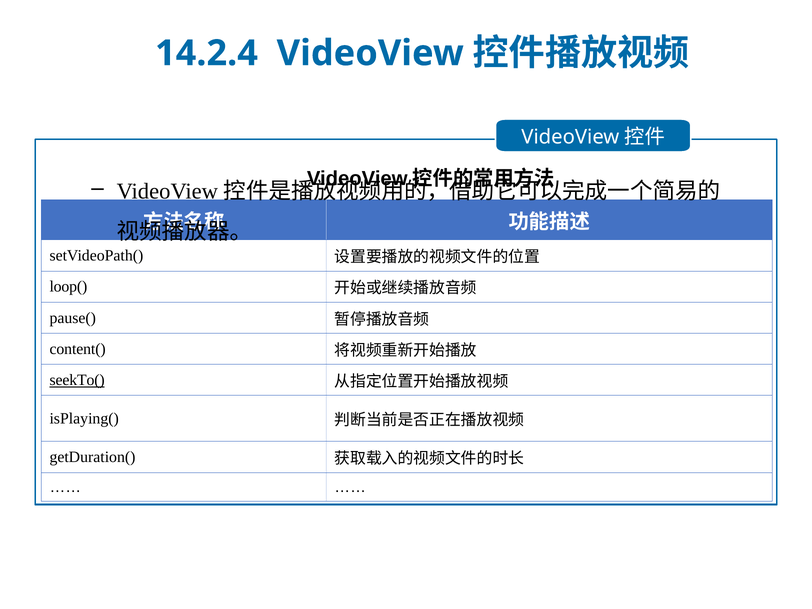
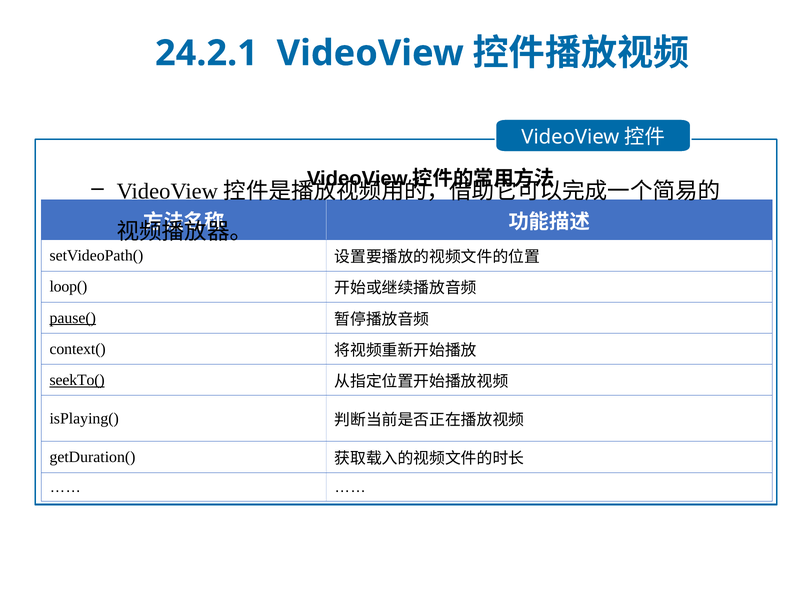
14.2.4: 14.2.4 -> 24.2.1 (206, 53)
pause( underline: none -> present (73, 318)
content(: content( -> context( (78, 349)
